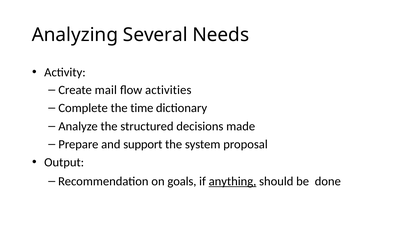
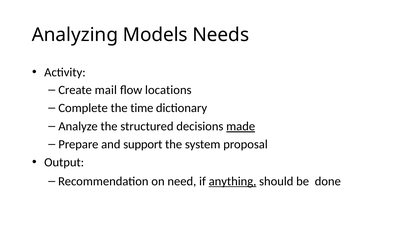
Several: Several -> Models (155, 35)
activities: activities -> locations (168, 90)
made underline: none -> present (241, 126)
goals: goals -> need (182, 181)
